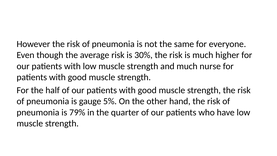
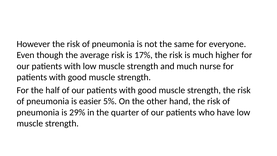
30%: 30% -> 17% (144, 55)
gauge: gauge -> easier (90, 101)
79%: 79% -> 29% (77, 112)
